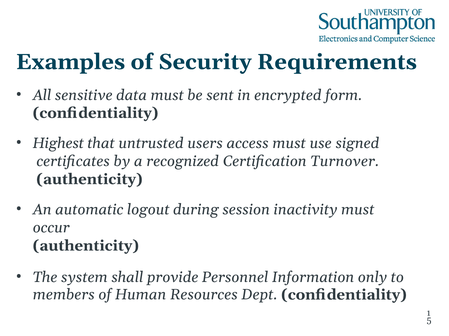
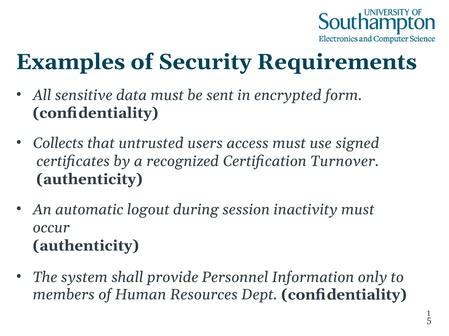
Highest: Highest -> Collects (58, 144)
